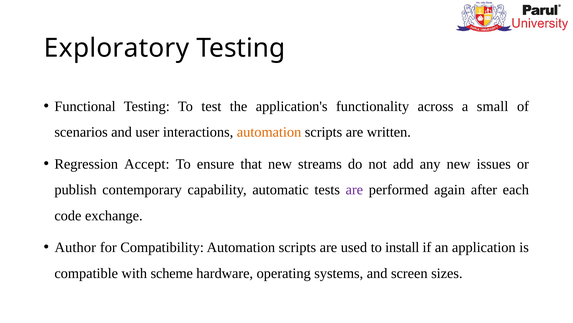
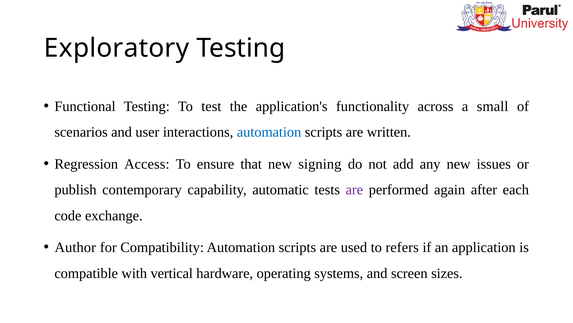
automation colour: orange -> blue (269, 132)
Accept: Accept -> Access (147, 164)
streams: streams -> signing (320, 164)
install: install -> refers (402, 247)
scheme: scheme -> vertical (172, 273)
